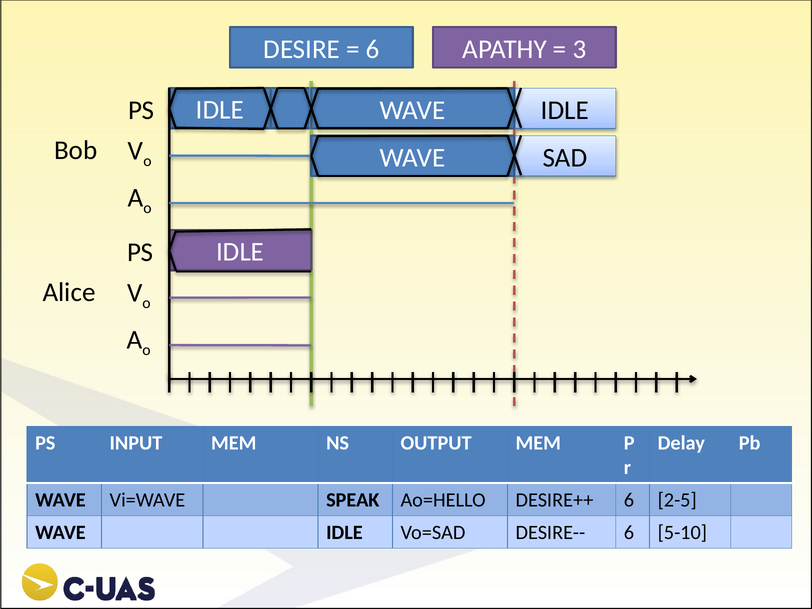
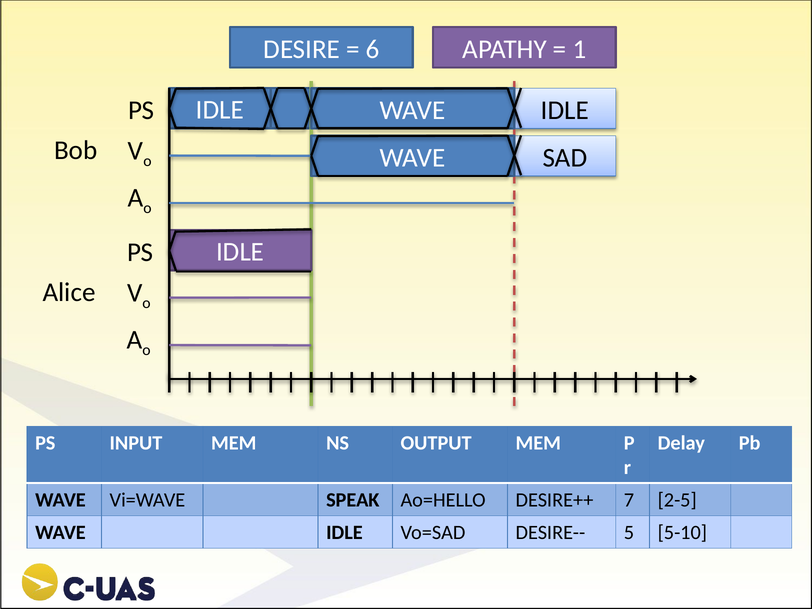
3: 3 -> 1 (579, 49)
DESIRE++ 6: 6 -> 7 (629, 500)
DESIRE-- 6: 6 -> 5 (629, 532)
